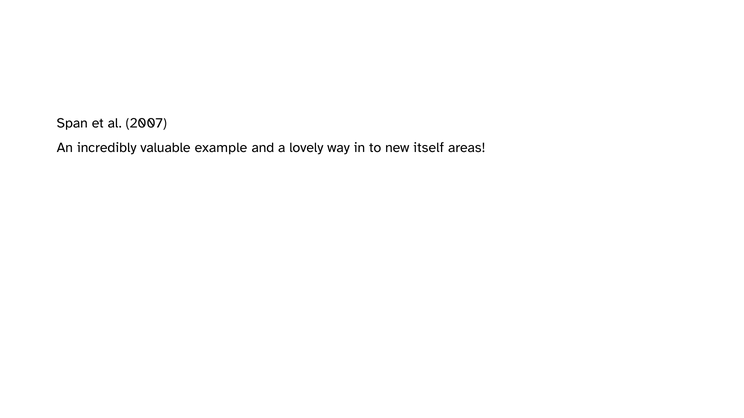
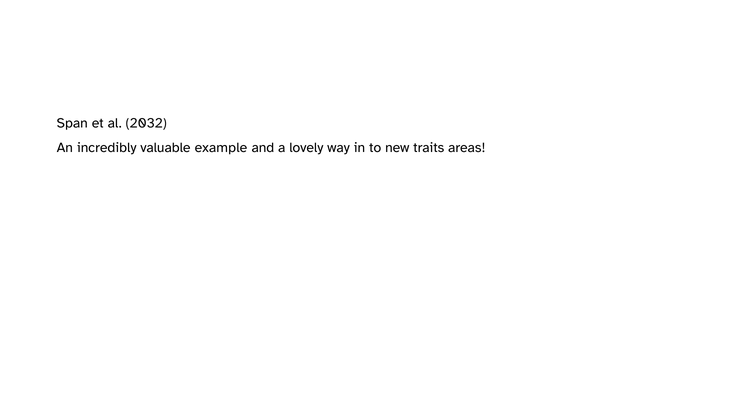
2007: 2007 -> 2032 (146, 124)
itself: itself -> traits (429, 148)
